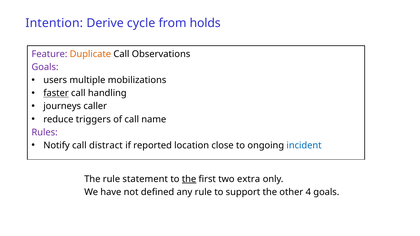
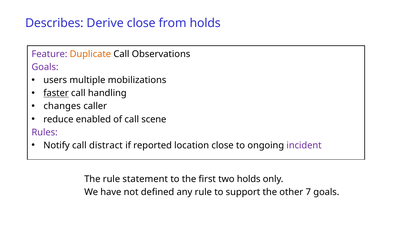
Intention: Intention -> Describes (54, 23)
Derive cycle: cycle -> close (141, 23)
journeys: journeys -> changes (62, 106)
triggers: triggers -> enabled (93, 119)
name: name -> scene (154, 119)
incident colour: blue -> purple (304, 146)
the underline: present -> none (189, 179)
two extra: extra -> holds (249, 179)
4: 4 -> 7 (308, 192)
